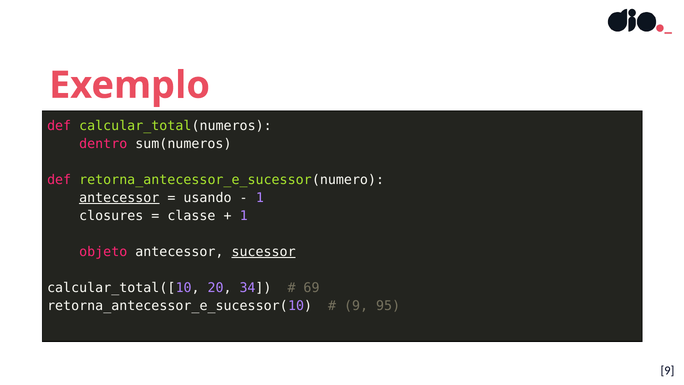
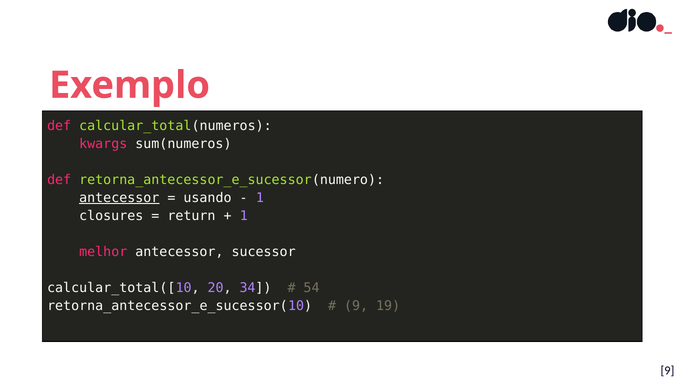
dentro: dentro -> kwargs (103, 144)
classe: classe -> return (191, 216)
objeto: objeto -> melhor (103, 252)
sucessor underline: present -> none (264, 252)
69: 69 -> 54 (312, 288)
95: 95 -> 19 (388, 306)
